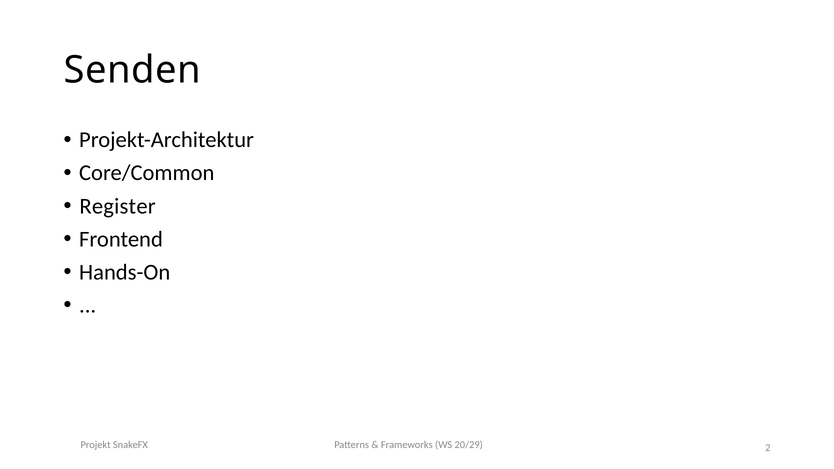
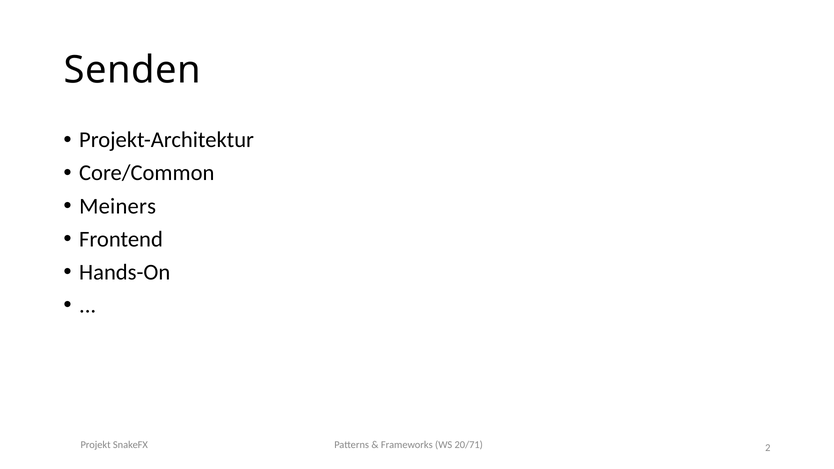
Register: Register -> Meiners (118, 206)
20/29: 20/29 -> 20/71 (469, 445)
